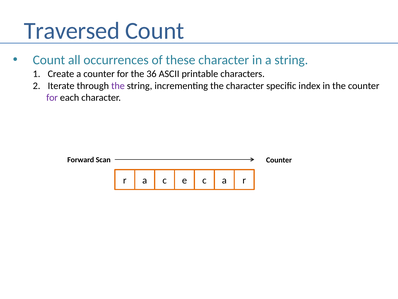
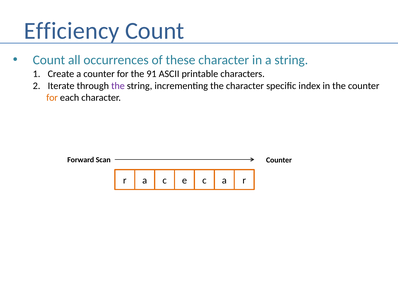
Traversed: Traversed -> Efficiency (72, 31)
36: 36 -> 91 (151, 74)
for colour: purple -> orange (52, 98)
